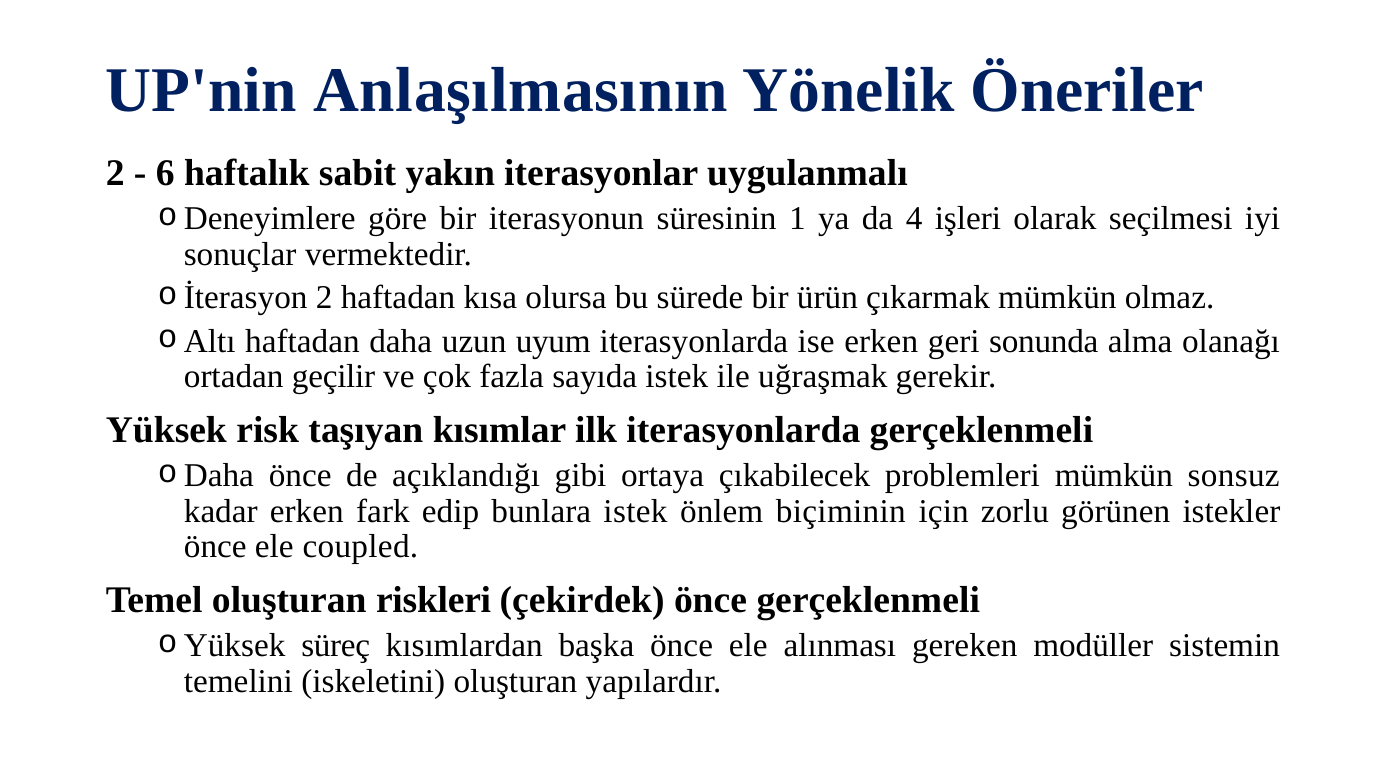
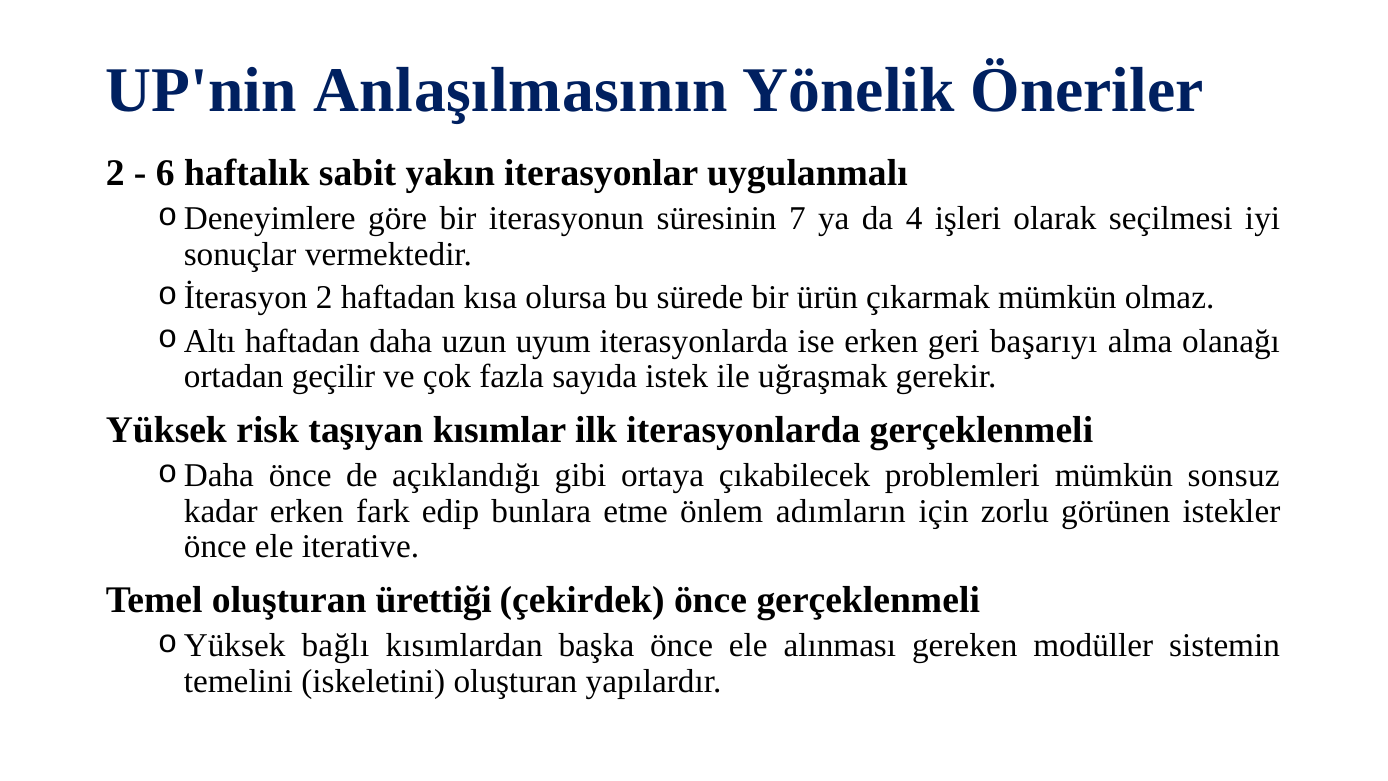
1: 1 -> 7 (797, 219)
sonunda: sonunda -> başarıyı (1043, 341)
bunlara istek: istek -> etme (636, 511)
biçiminin: biçiminin -> adımların (841, 511)
coupled: coupled -> iterative (361, 547)
riskleri: riskleri -> ürettiği (434, 599)
süreç: süreç -> bağlı (335, 645)
